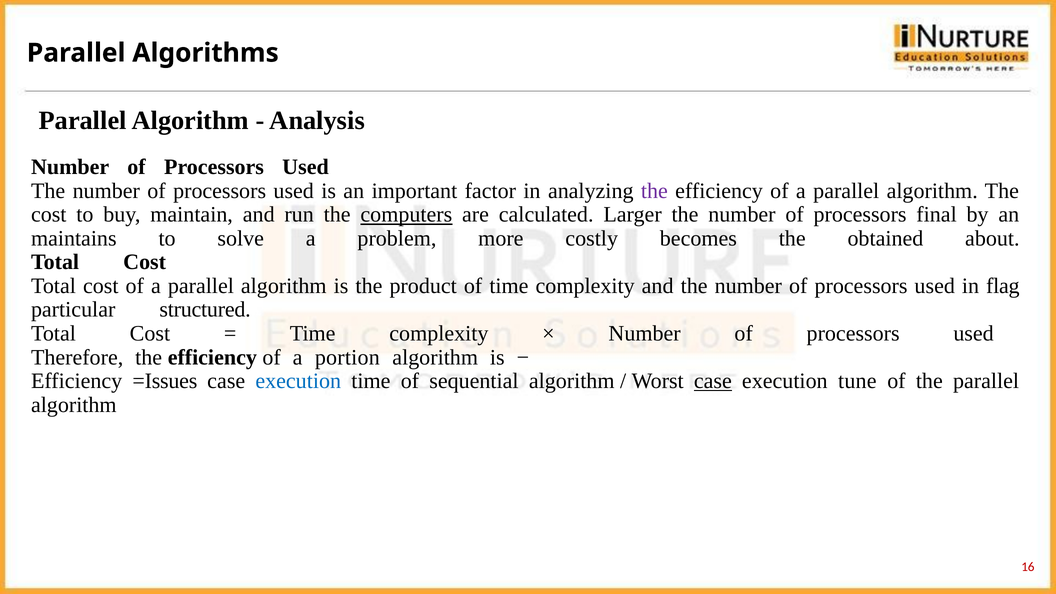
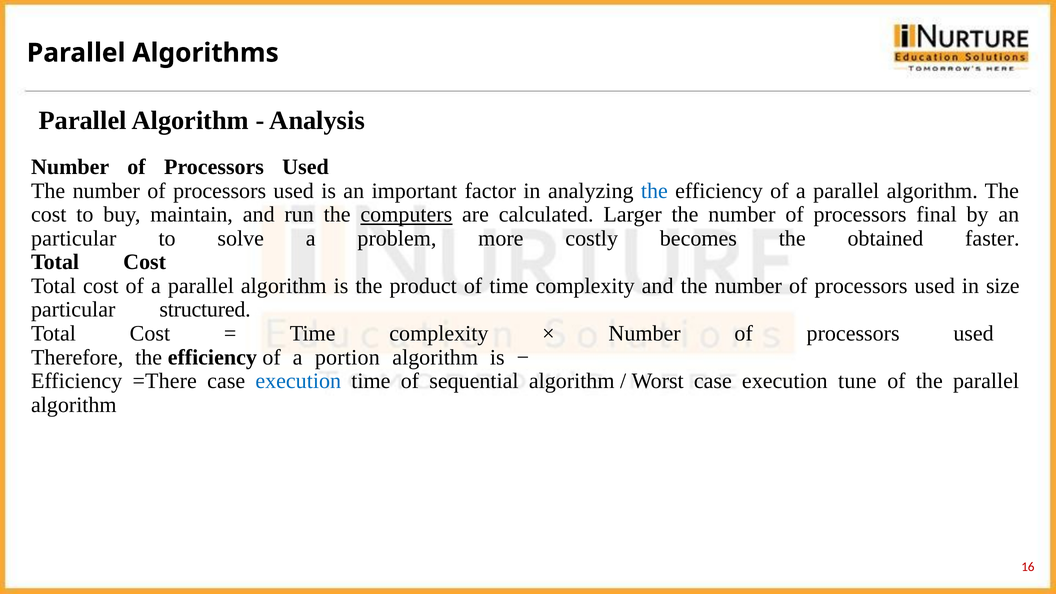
the colour: purple -> blue (654, 191)
maintains: maintains -> particular (74, 238)
about: about -> faster (992, 238)
flag: flag -> size (1003, 286)
=Issues: =Issues -> =There (165, 381)
case underline: present -> none (713, 381)
